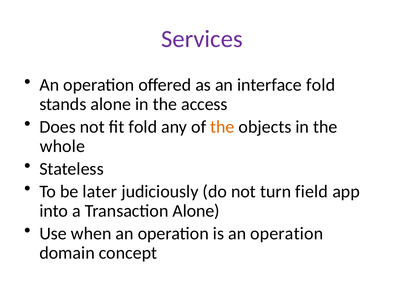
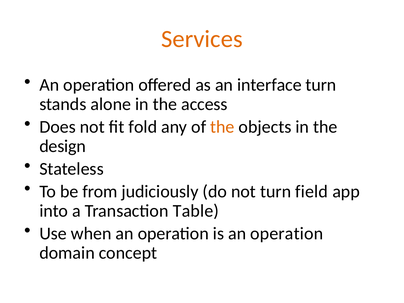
Services colour: purple -> orange (202, 39)
interface fold: fold -> turn (321, 85)
whole: whole -> design (63, 146)
later: later -> from (100, 191)
Transaction Alone: Alone -> Table (196, 211)
